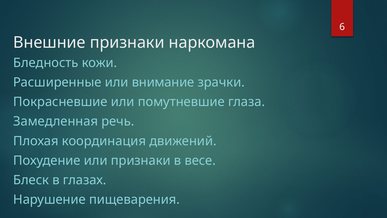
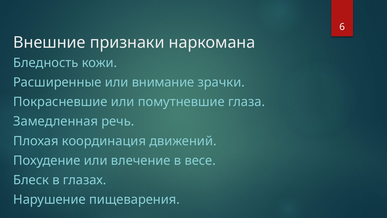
или признаки: признаки -> влечение (141, 160)
